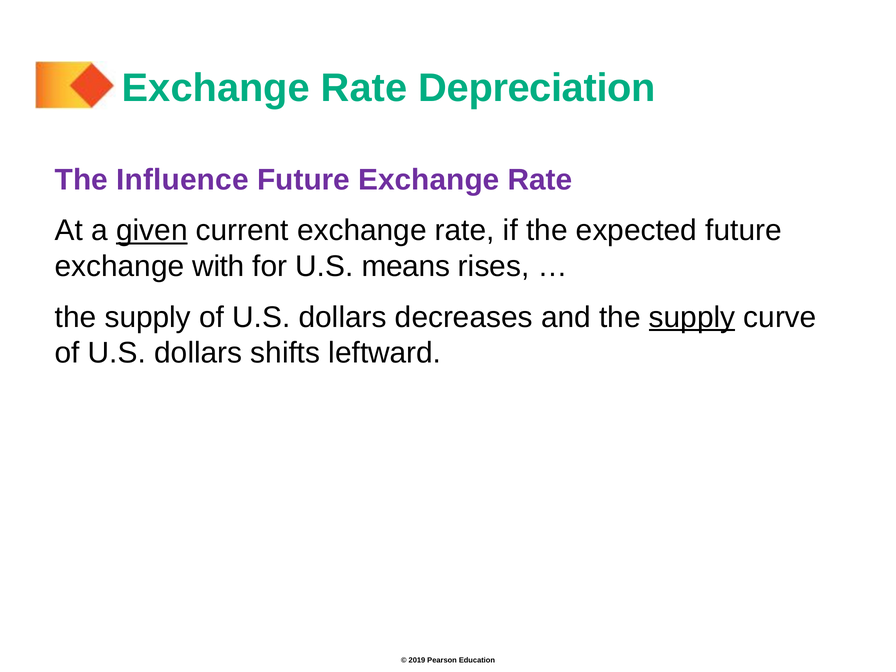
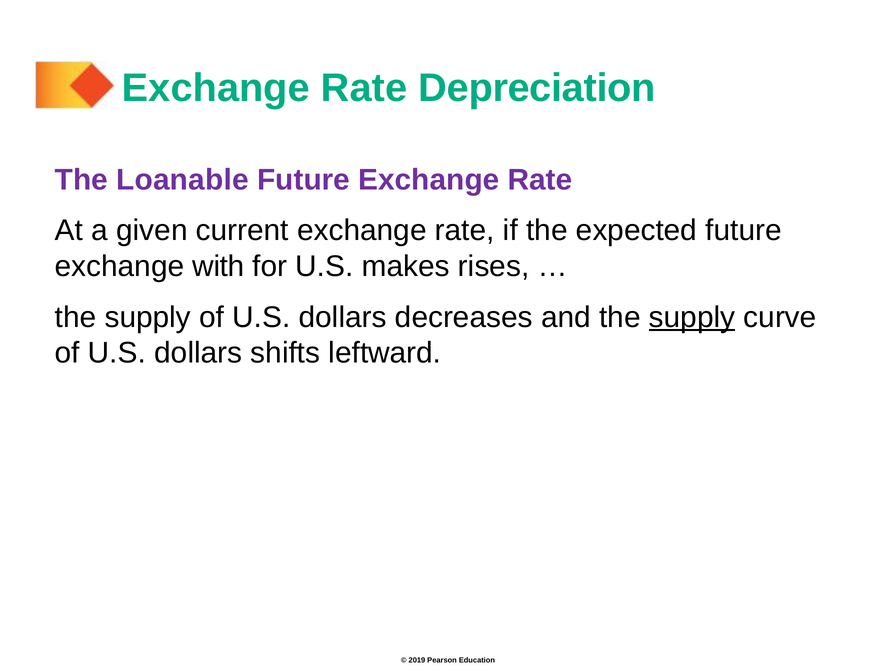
Influence: Influence -> Loanable (182, 180)
given underline: present -> none (152, 231)
means: means -> makes (406, 266)
